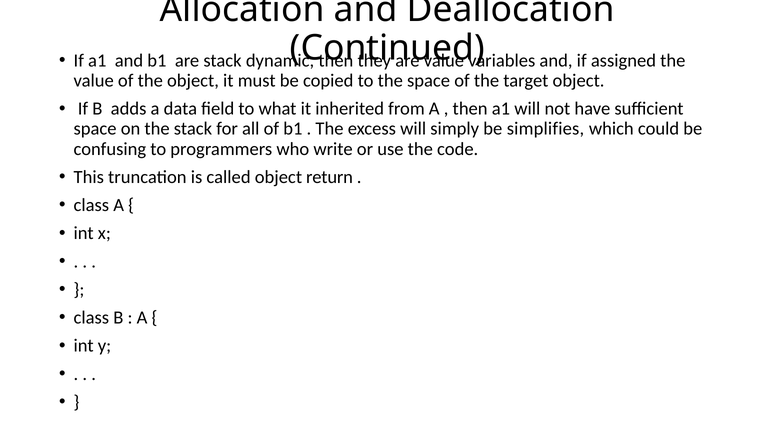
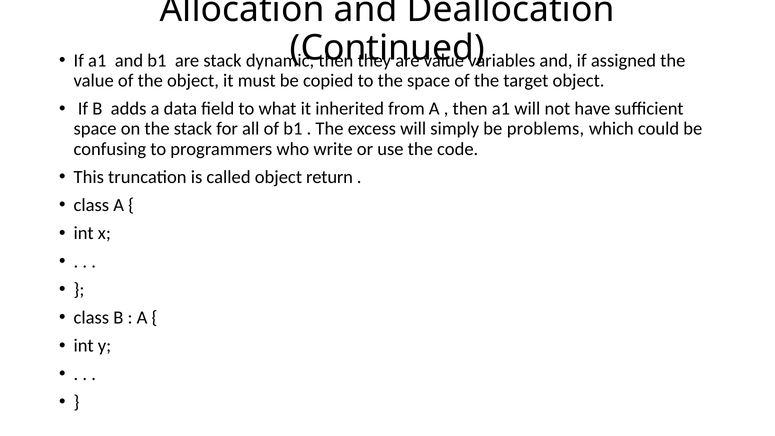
simplifies: simplifies -> problems (545, 129)
